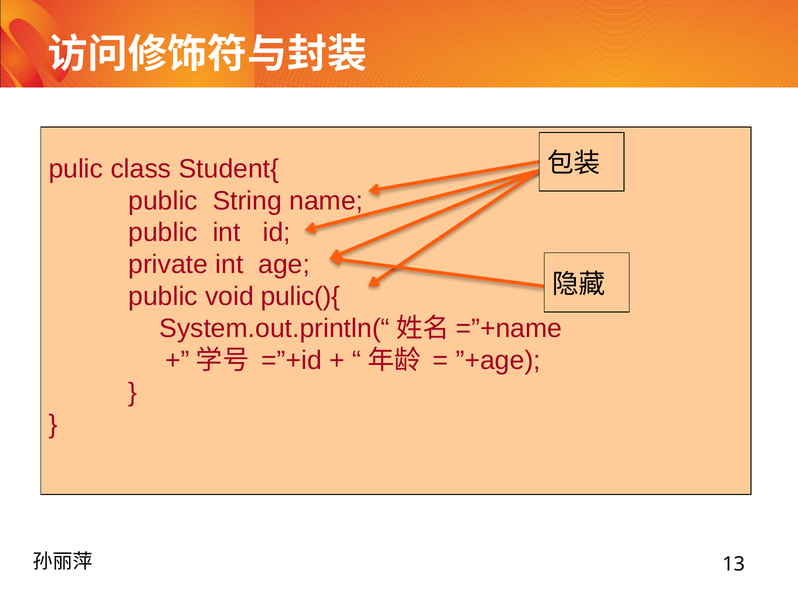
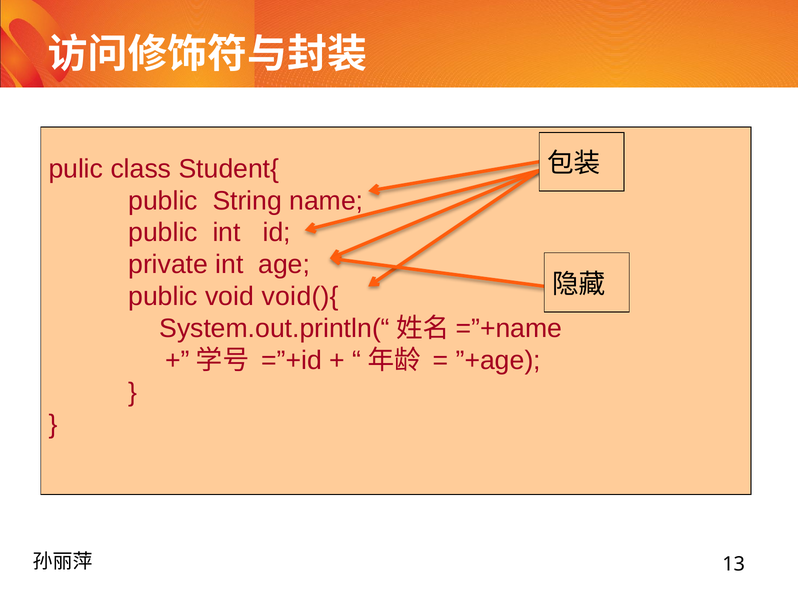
pulic(){: pulic(){ -> void(){ (300, 296)
